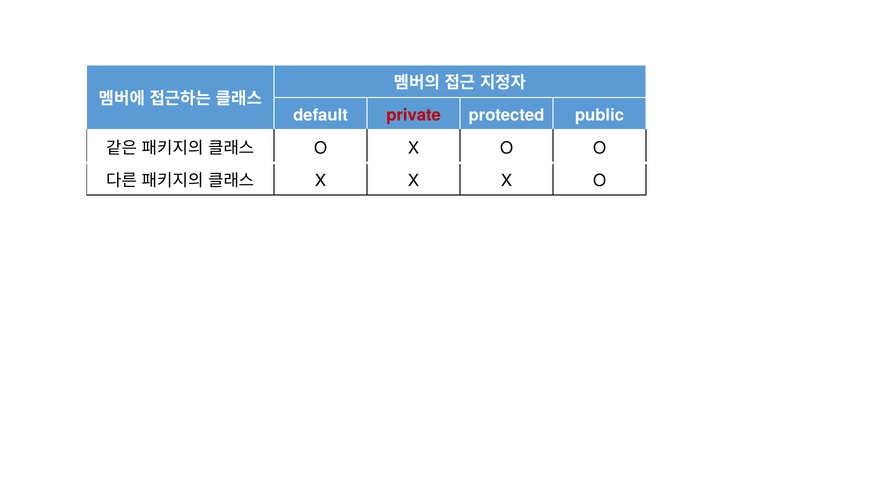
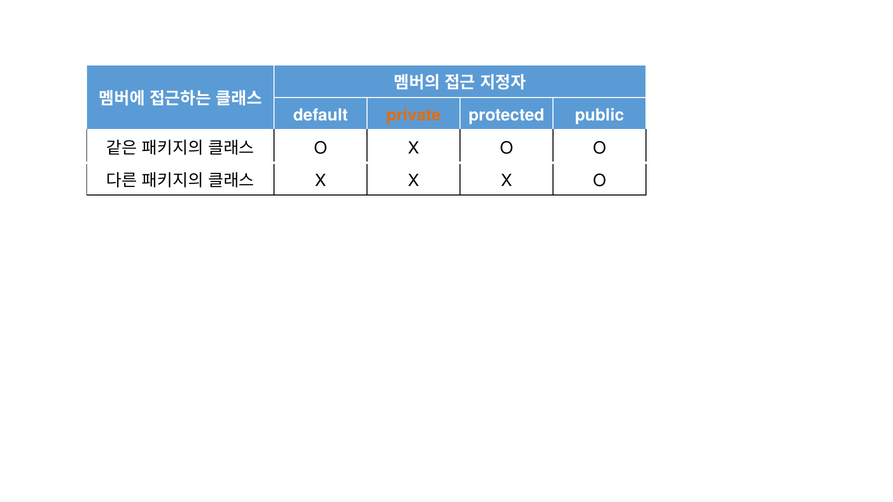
private colour: red -> orange (414, 115)
